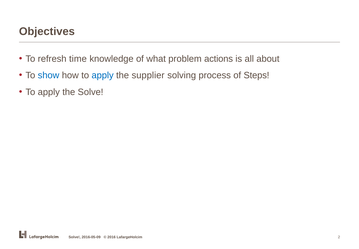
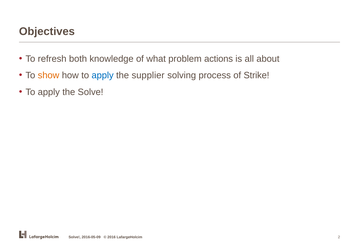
time: time -> both (78, 59)
show colour: blue -> orange (49, 75)
Steps: Steps -> Strike (256, 75)
